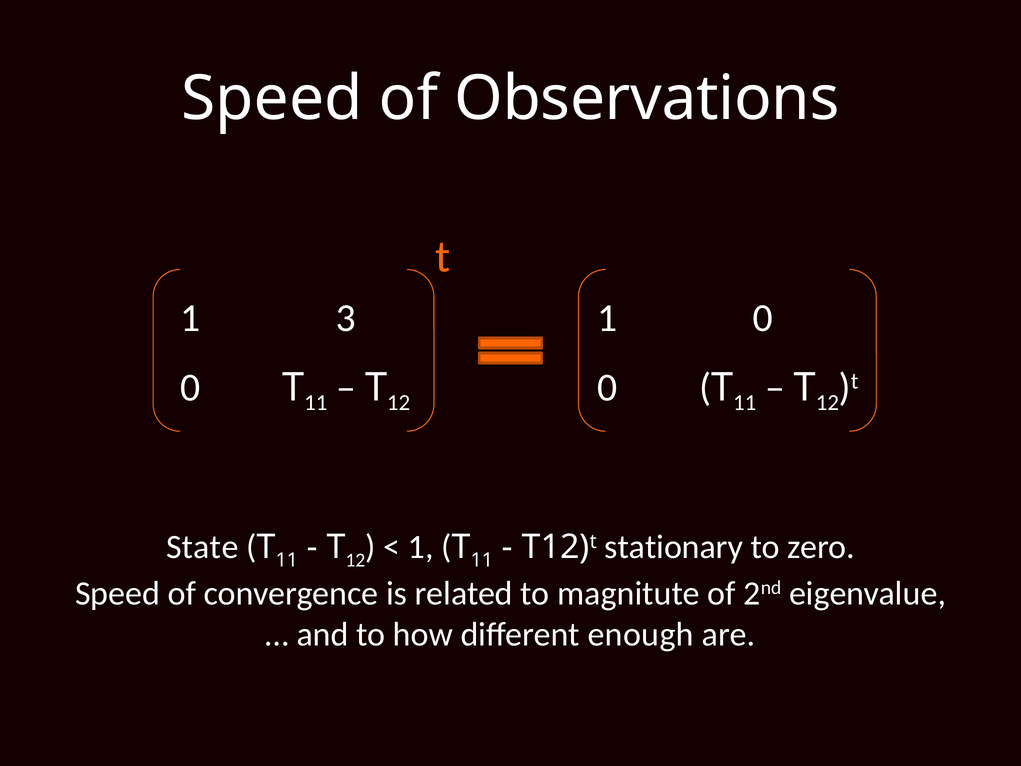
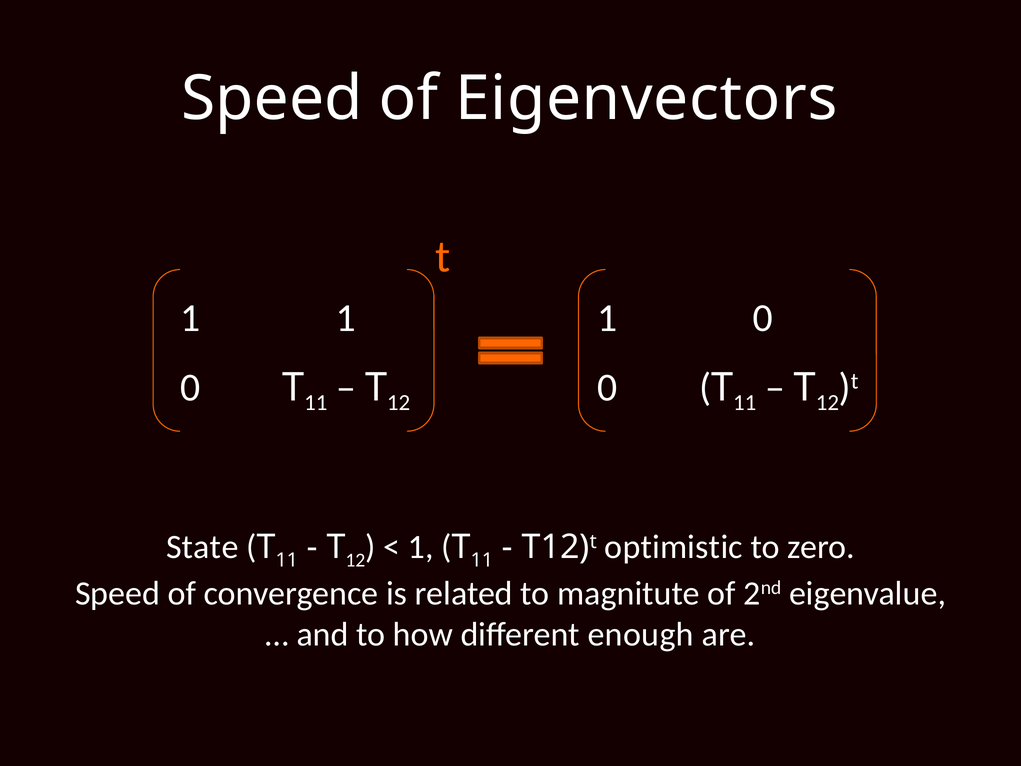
Observations: Observations -> Eigenvectors (646, 99)
1 3: 3 -> 1 (346, 318)
stationary: stationary -> optimistic (674, 547)
